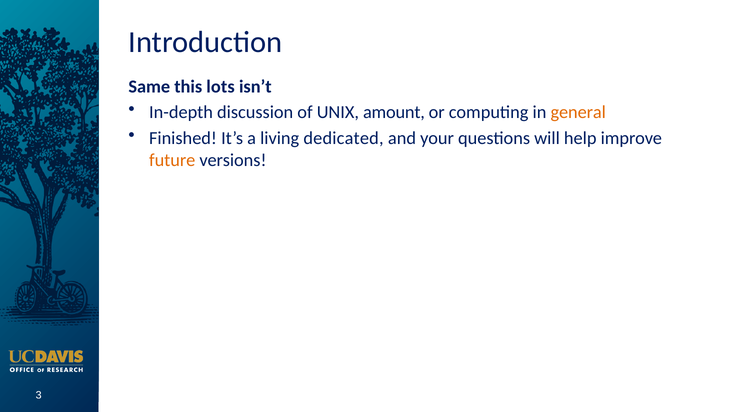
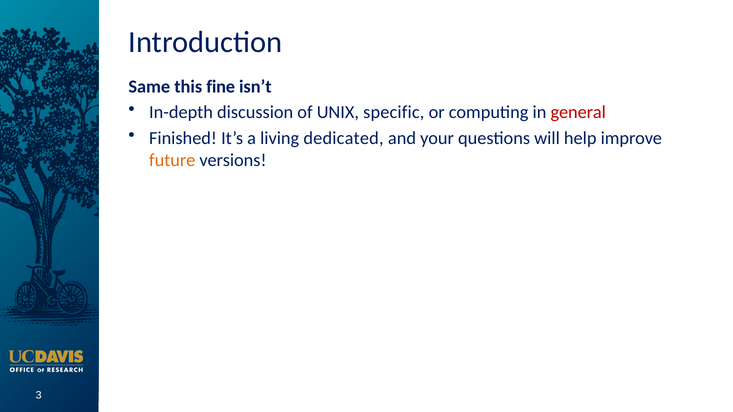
lots: lots -> fine (221, 87)
amount: amount -> specific (394, 113)
general colour: orange -> red (578, 113)
